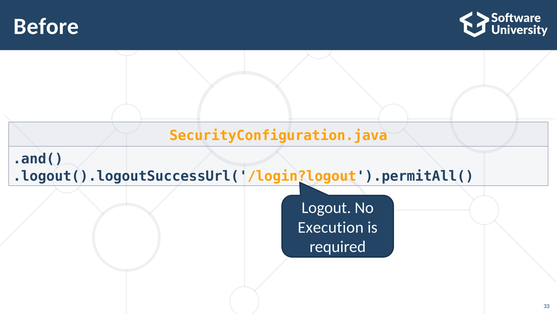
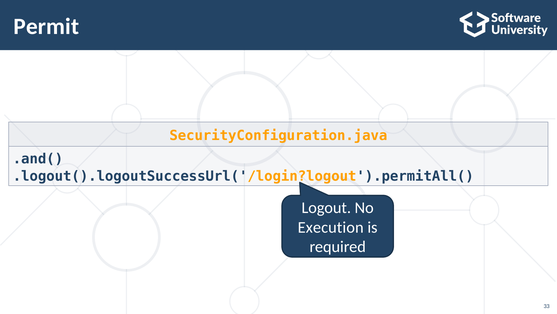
Before: Before -> Permit (46, 26)
